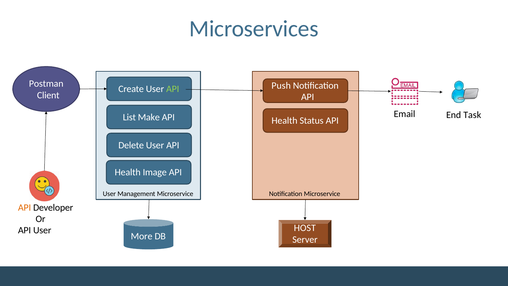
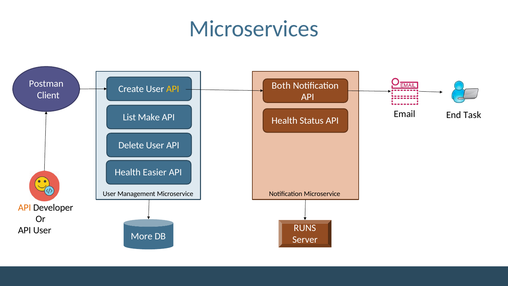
Push: Push -> Both (281, 85)
API colour: light green -> yellow (173, 89)
Image: Image -> Easier (155, 172)
HOST: HOST -> RUNS (305, 228)
